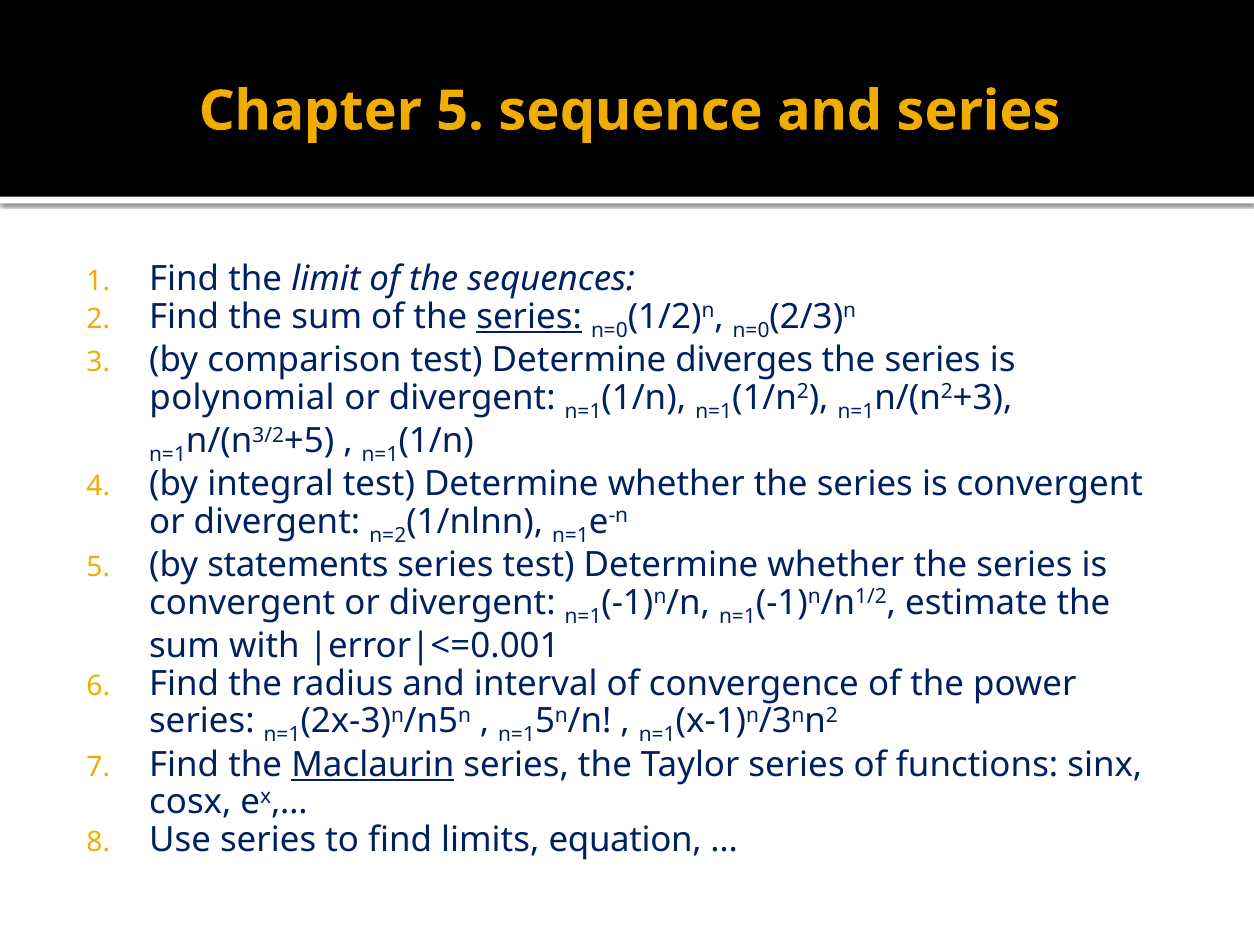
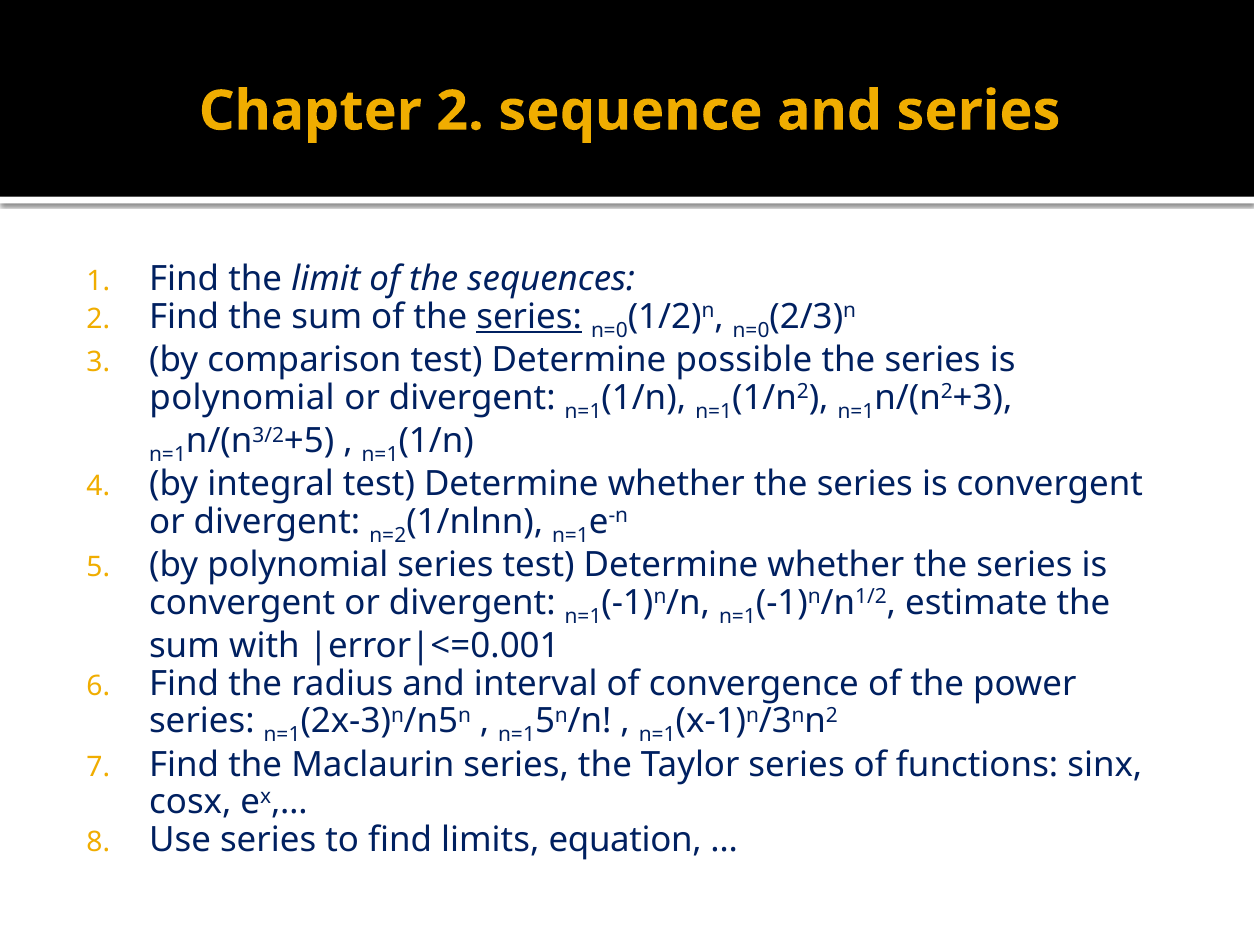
Chapter 5: 5 -> 2 (460, 111)
diverges: diverges -> possible (744, 360)
by statements: statements -> polynomial (298, 565)
Maclaurin underline: present -> none (373, 764)
